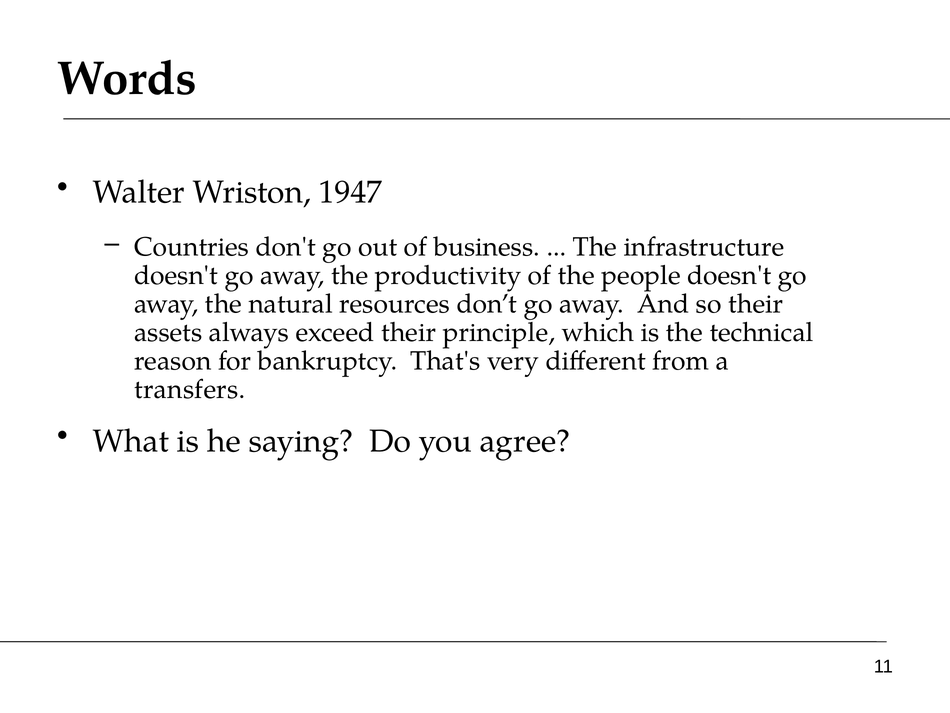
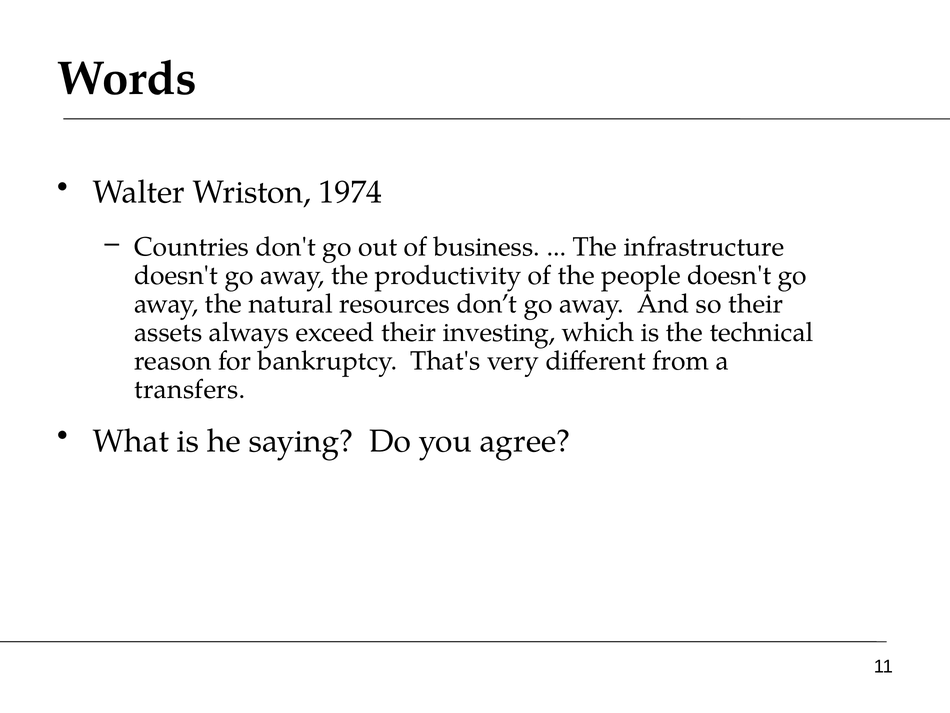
1947: 1947 -> 1974 (351, 192)
principle: principle -> investing (499, 332)
